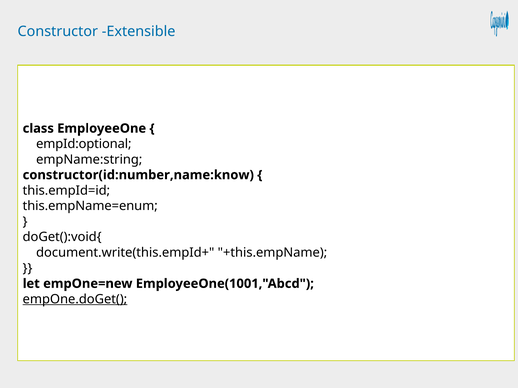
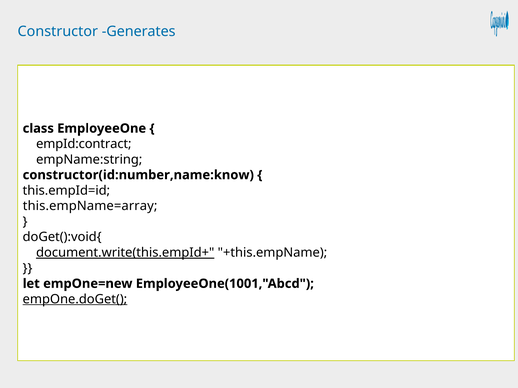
Extensible: Extensible -> Generates (139, 31)
empId:optional: empId:optional -> empId:contract (84, 144)
this.empName=enum: this.empName=enum -> this.empName=array (90, 206)
document.write(this.empId+ underline: none -> present (125, 253)
